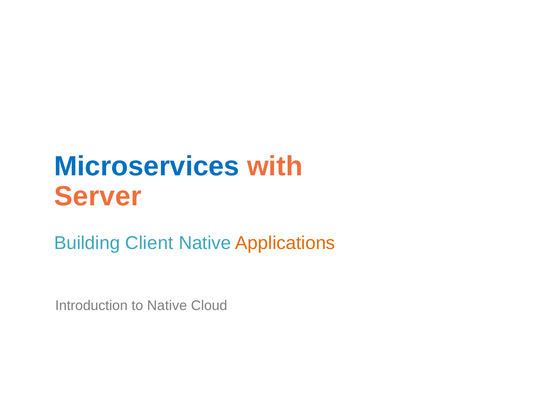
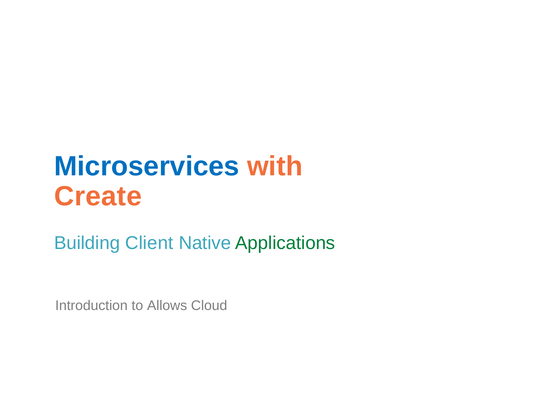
Server: Server -> Create (98, 196)
Applications colour: orange -> green (285, 243)
to Native: Native -> Allows (167, 305)
